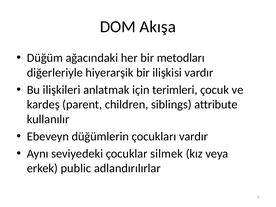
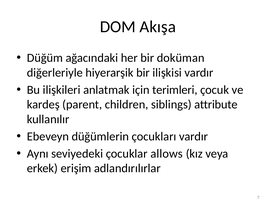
metodları: metodları -> doküman (181, 58)
silmek: silmek -> allows (167, 154)
public: public -> erişim (76, 168)
